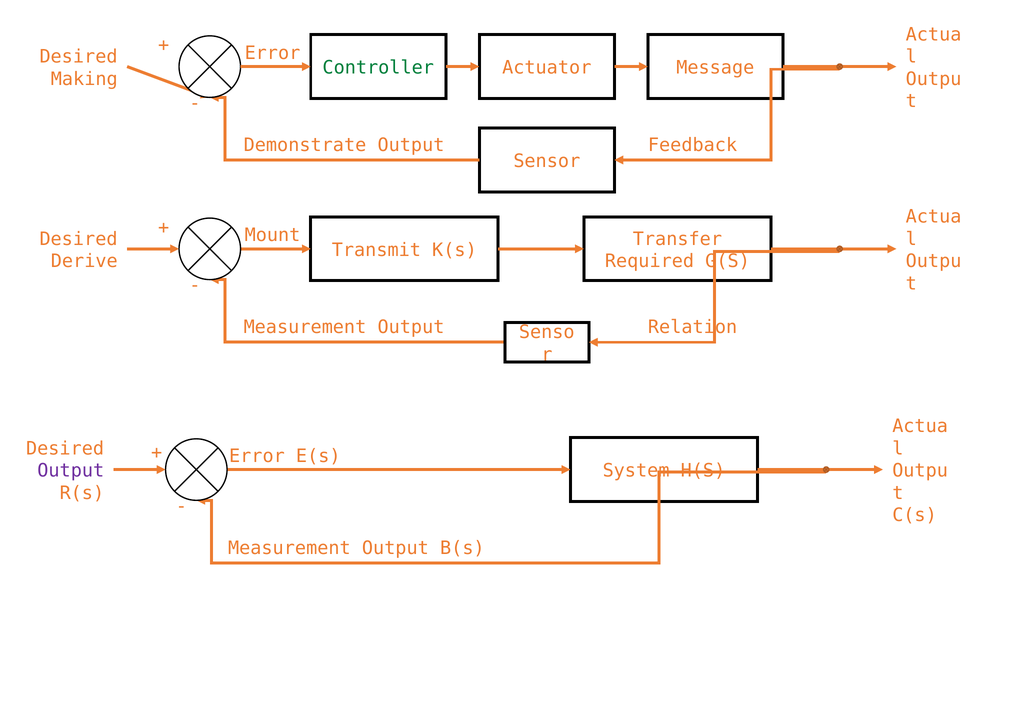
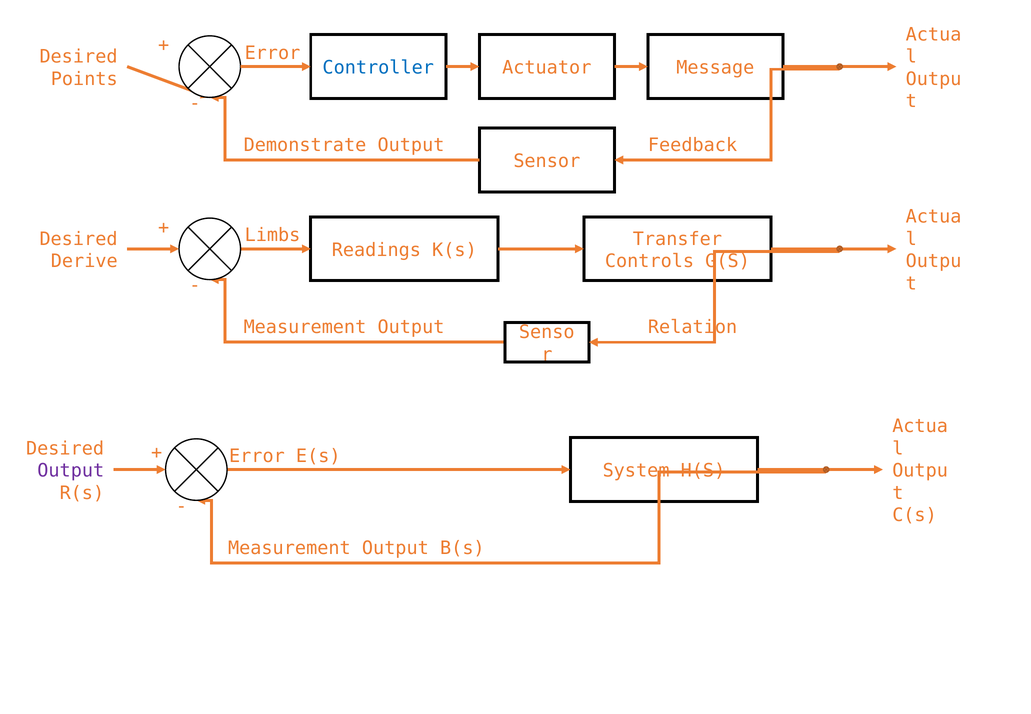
Controller colour: green -> blue (378, 68)
Making: Making -> Points (84, 79)
Mount: Mount -> Limbs (272, 235)
Transmit: Transmit -> Readings (376, 250)
Required: Required -> Controls (649, 261)
